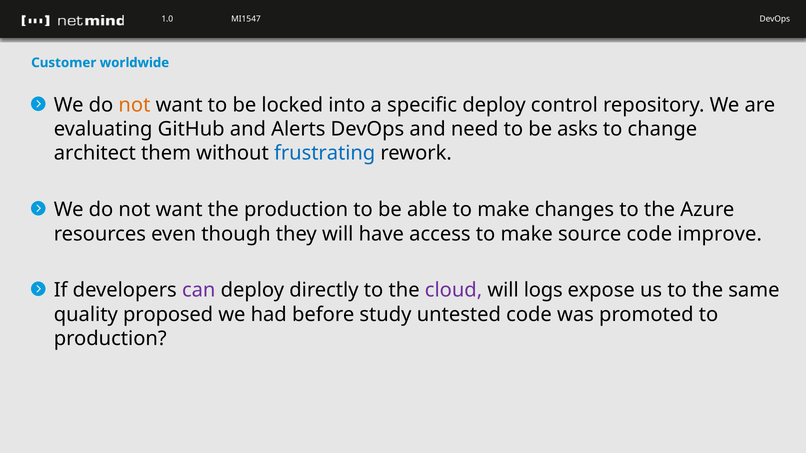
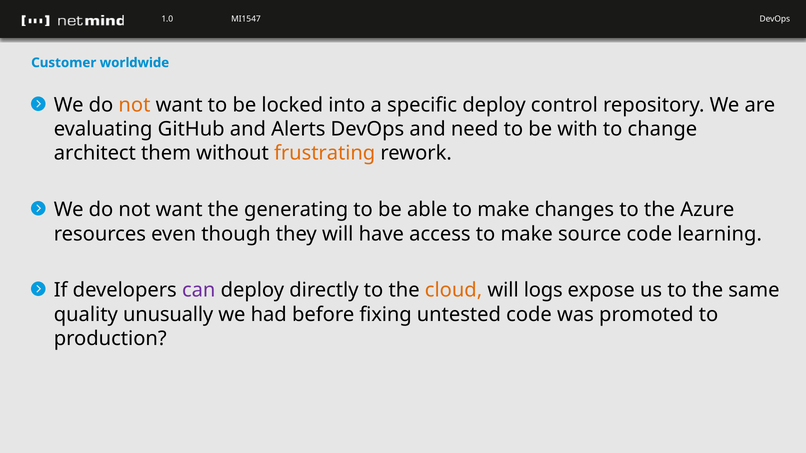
asks: asks -> with (578, 129)
frustrating colour: blue -> orange (325, 153)
the production: production -> generating (296, 210)
improve: improve -> learning (720, 234)
cloud colour: purple -> orange (454, 290)
proposed: proposed -> unusually (168, 315)
study: study -> fixing (386, 315)
